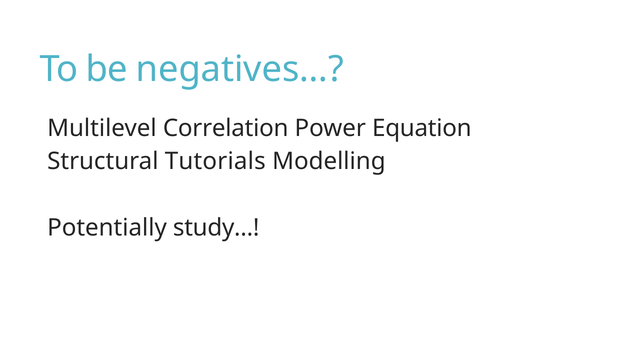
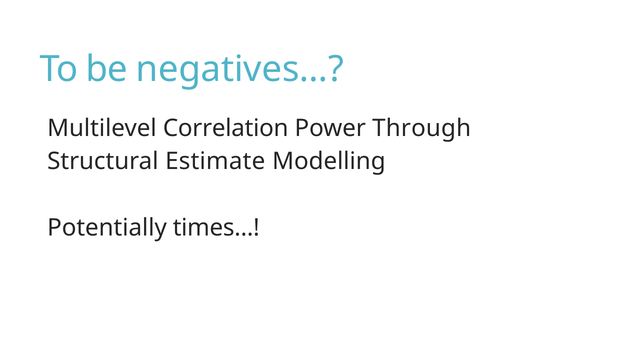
Equation: Equation -> Through (422, 128)
Tutorials: Tutorials -> Estimate (215, 161)
study…: study… -> times… (216, 228)
